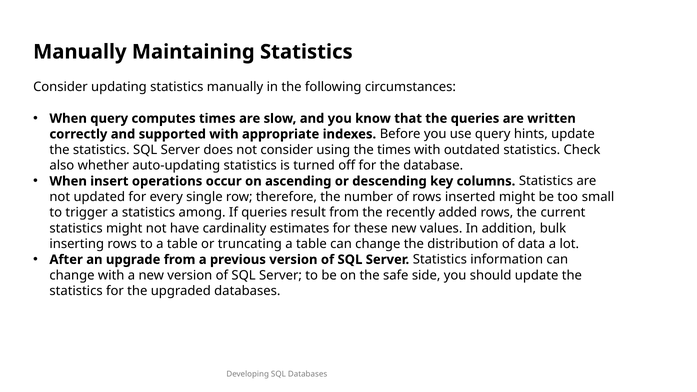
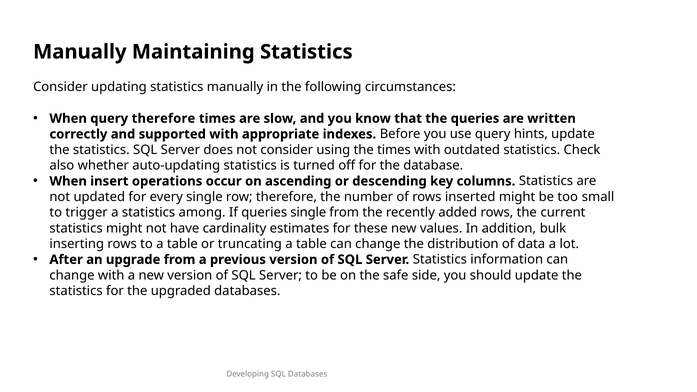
query computes: computes -> therefore (163, 118)
queries result: result -> single (308, 213)
